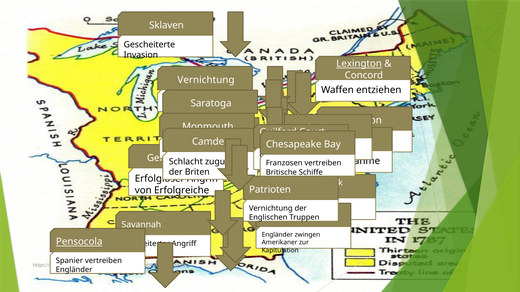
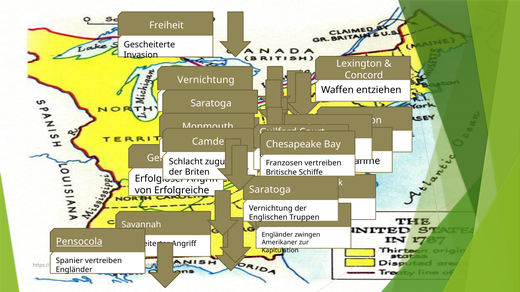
Sklaven: Sklaven -> Freiheit (166, 25)
Lexington underline: present -> none (359, 64)
Patrioten: Patrioten -> Saratoga (270, 190)
